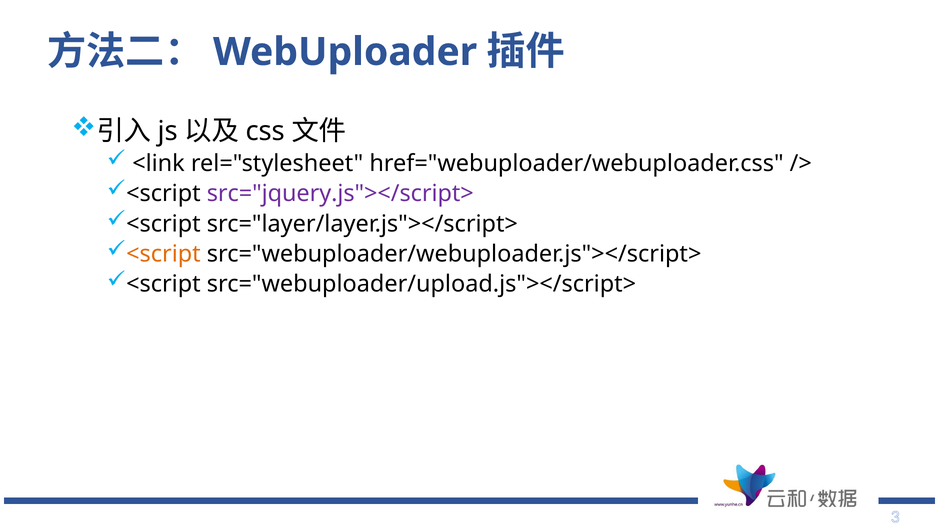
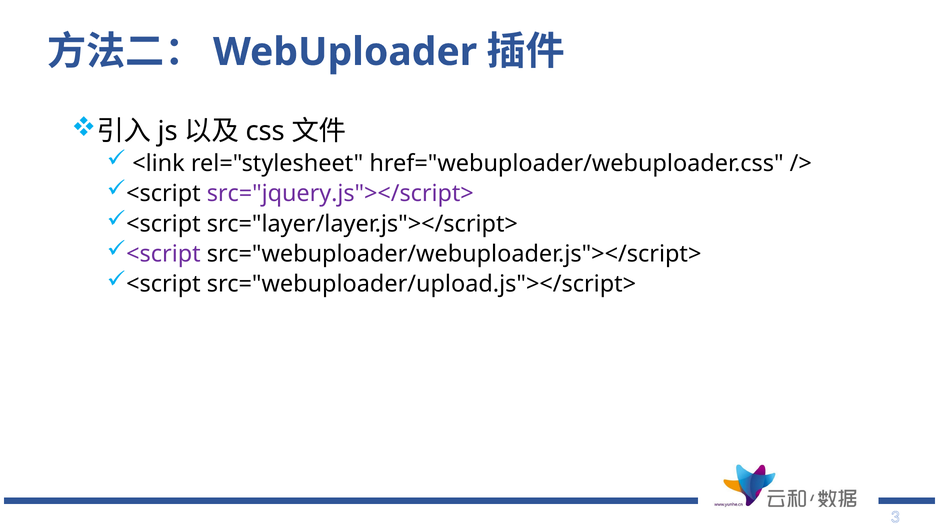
<script colour: orange -> purple (163, 254)
